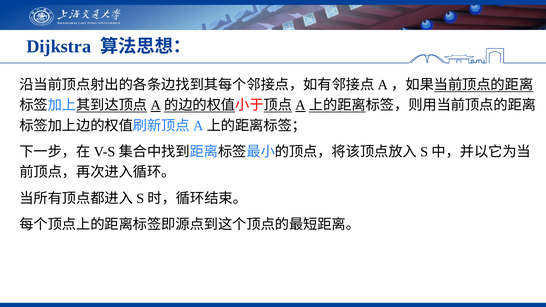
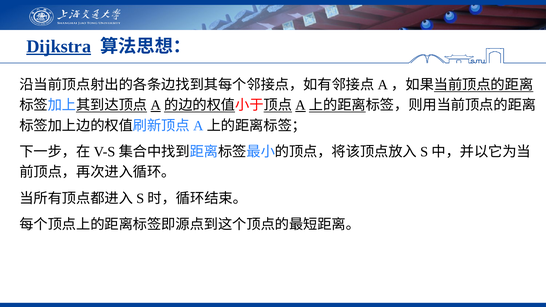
Dijkstra underline: none -> present (59, 47)
